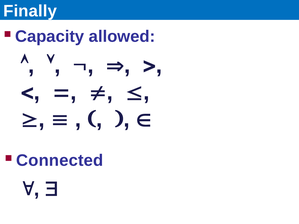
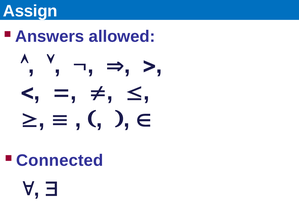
Finally: Finally -> Assign (30, 11)
Capacity: Capacity -> Answers (50, 36)
